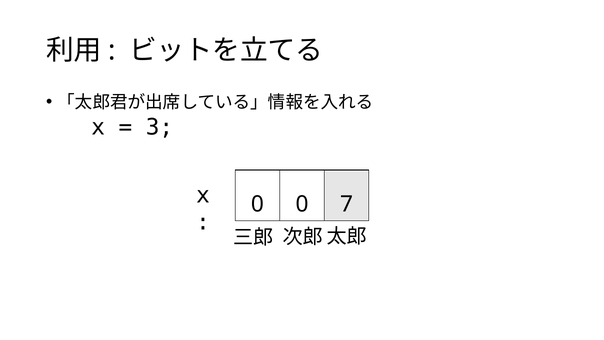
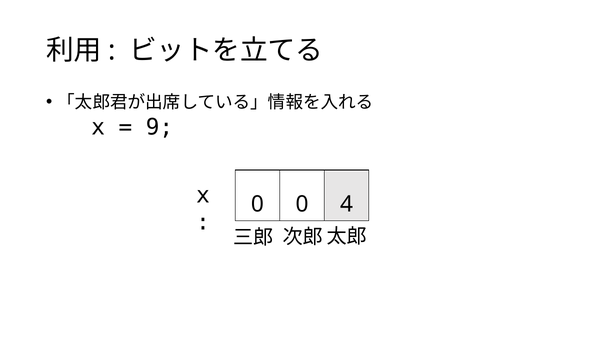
3: 3 -> 9 (159, 127)
7: 7 -> 4 (347, 204)
